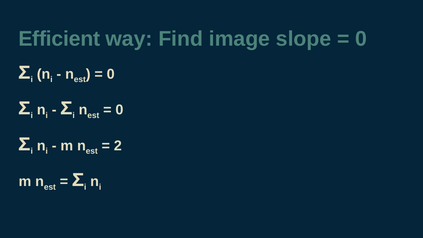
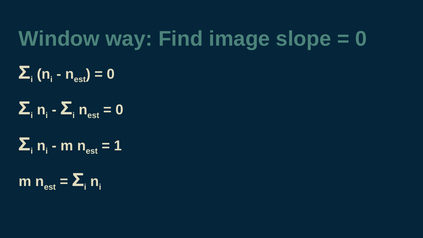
Efficient: Efficient -> Window (59, 39)
2: 2 -> 1 (118, 146)
